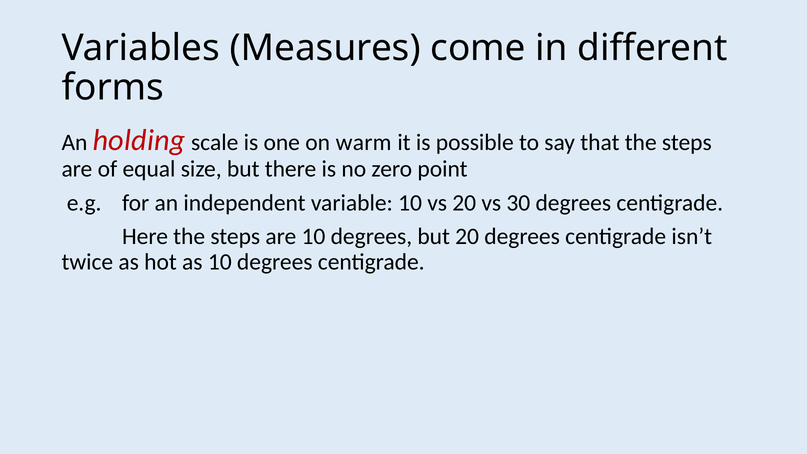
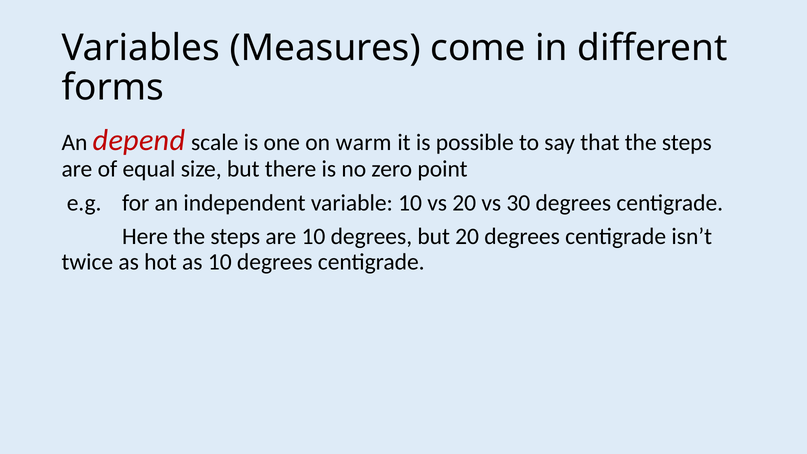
holding: holding -> depend (139, 140)
